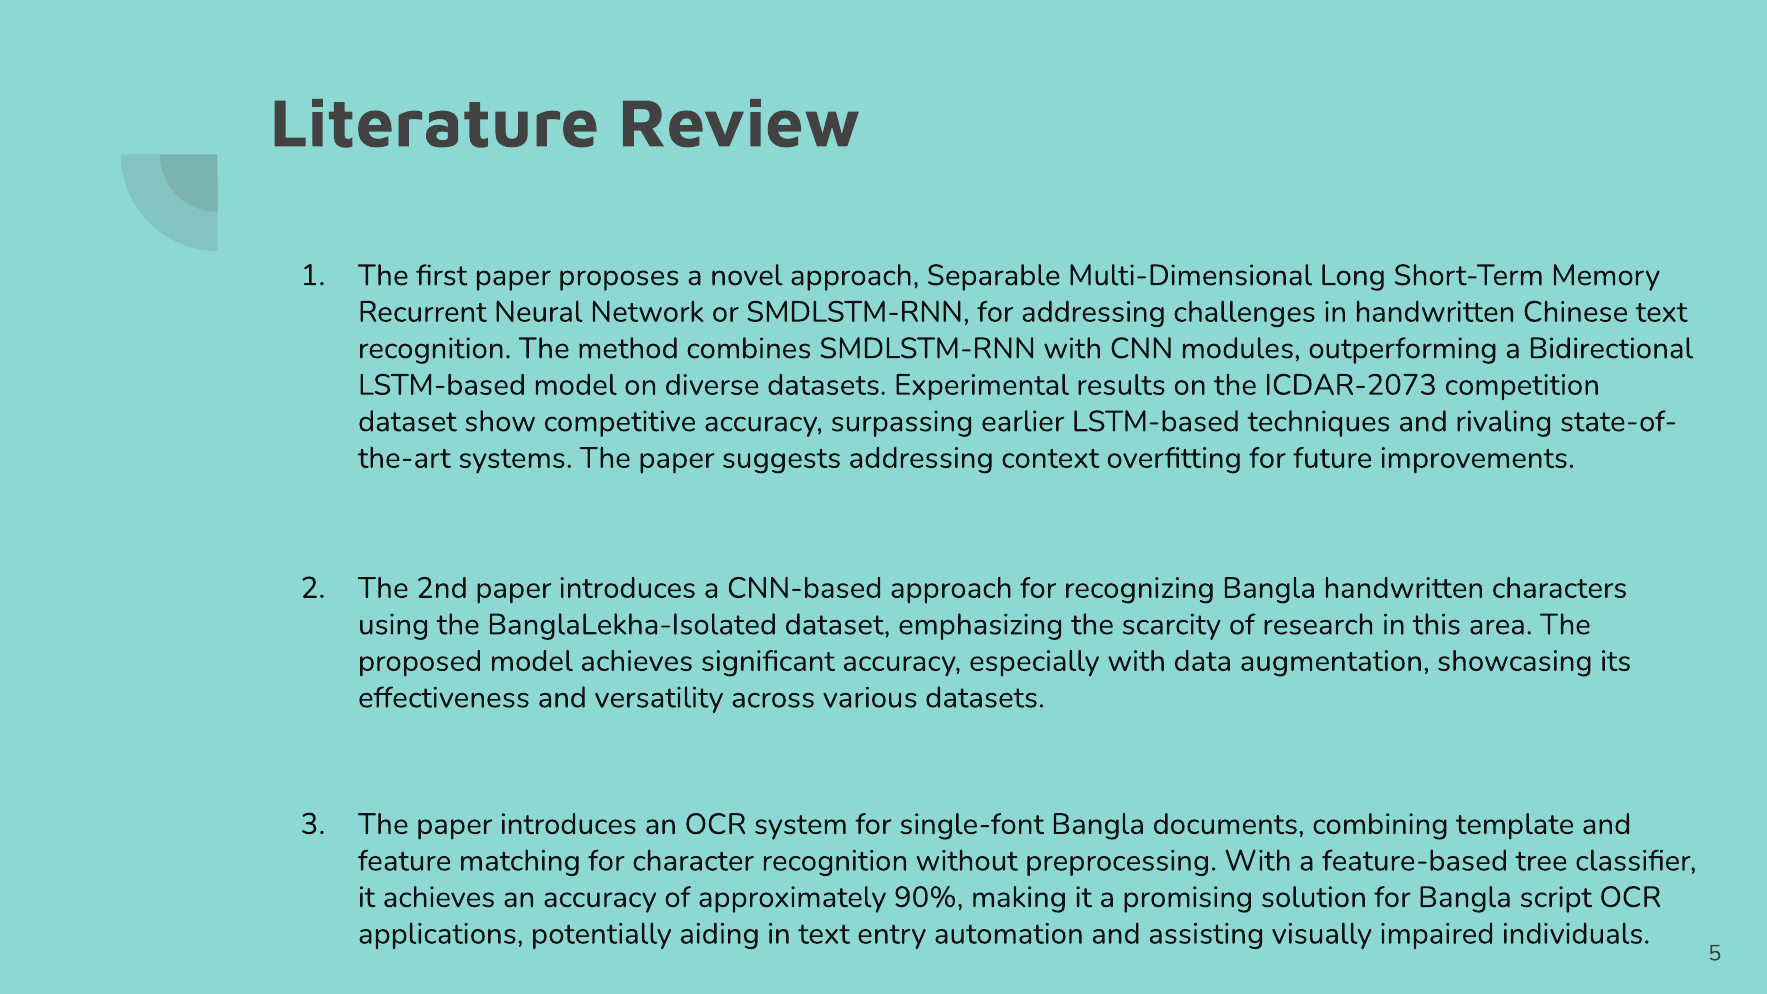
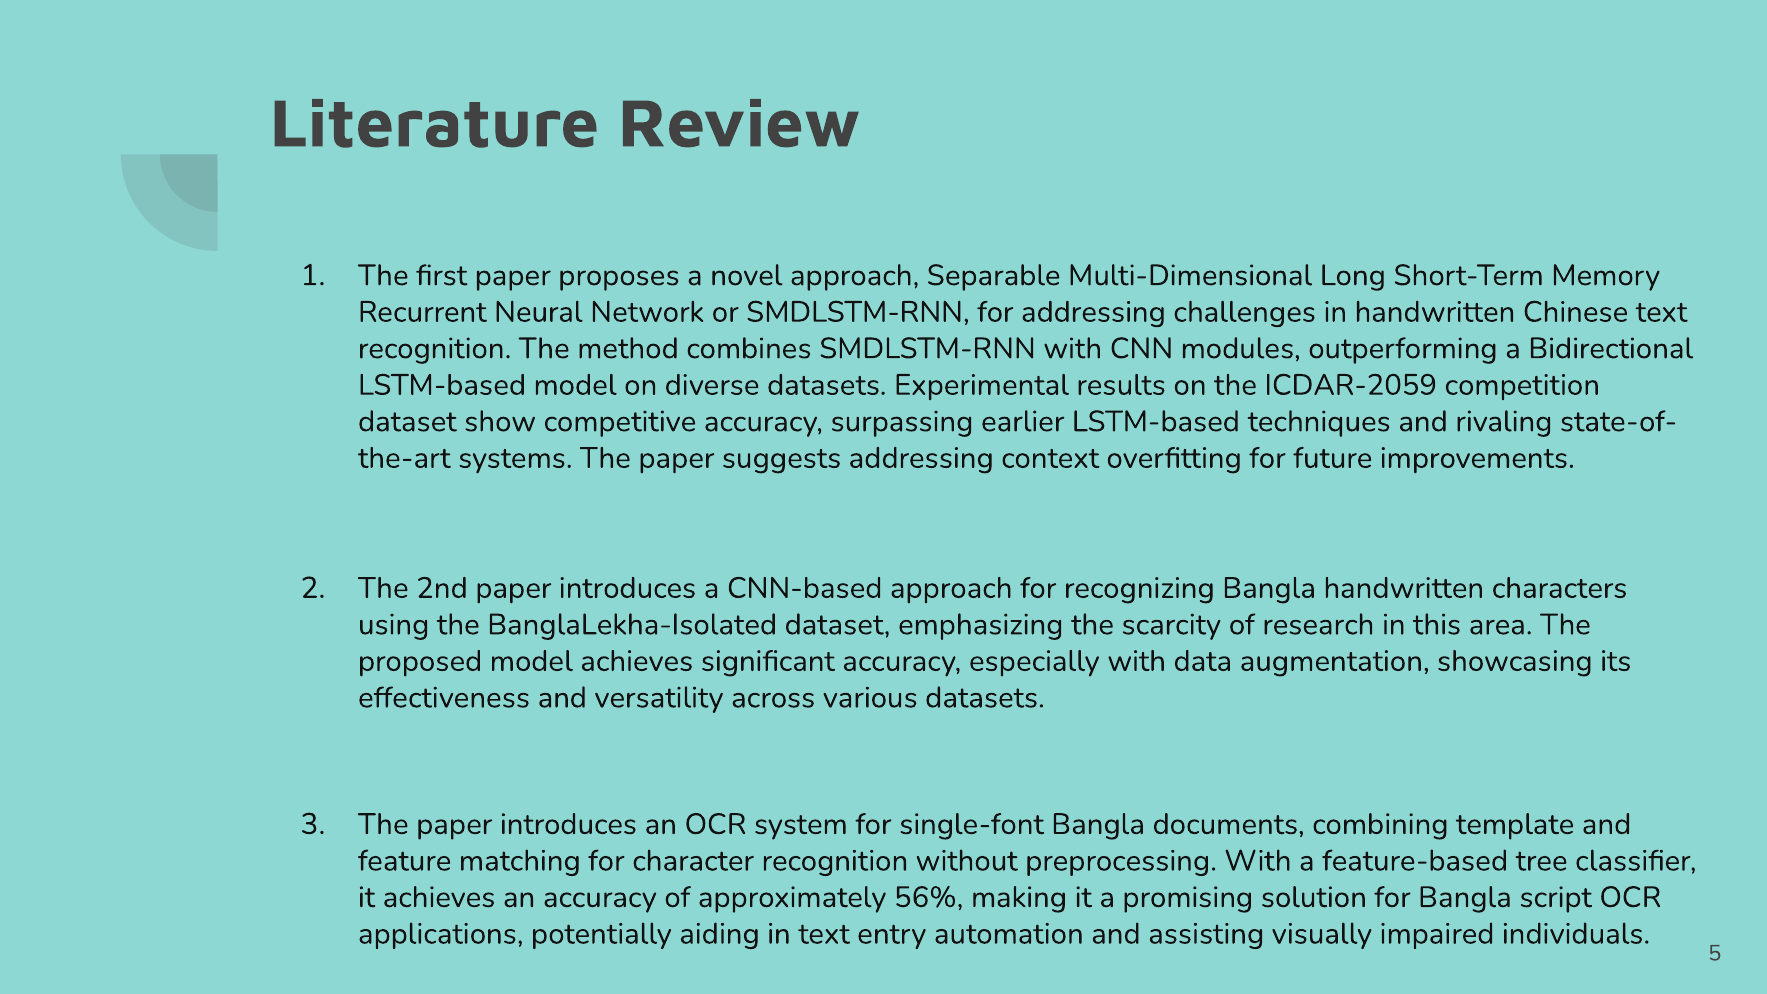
ICDAR-2073: ICDAR-2073 -> ICDAR-2059 (1351, 385)
90%: 90% -> 56% (929, 897)
